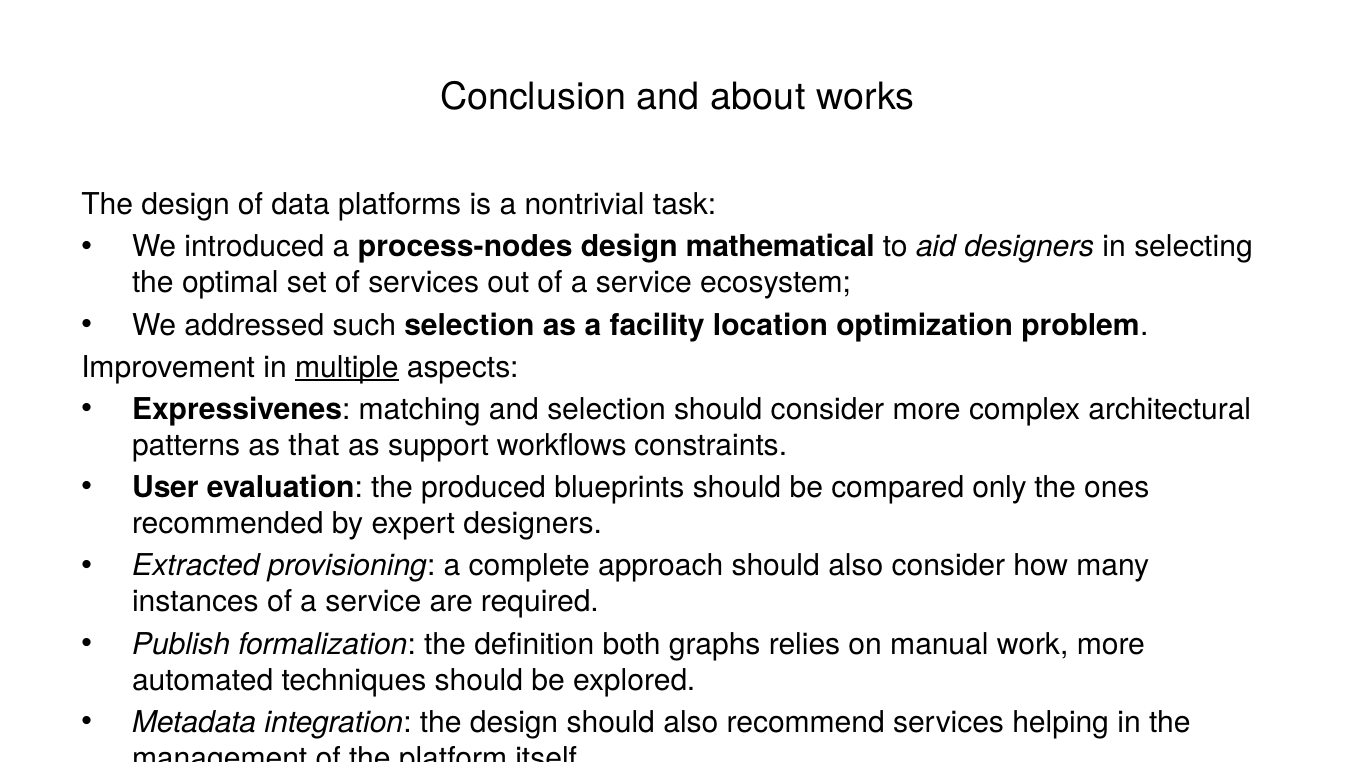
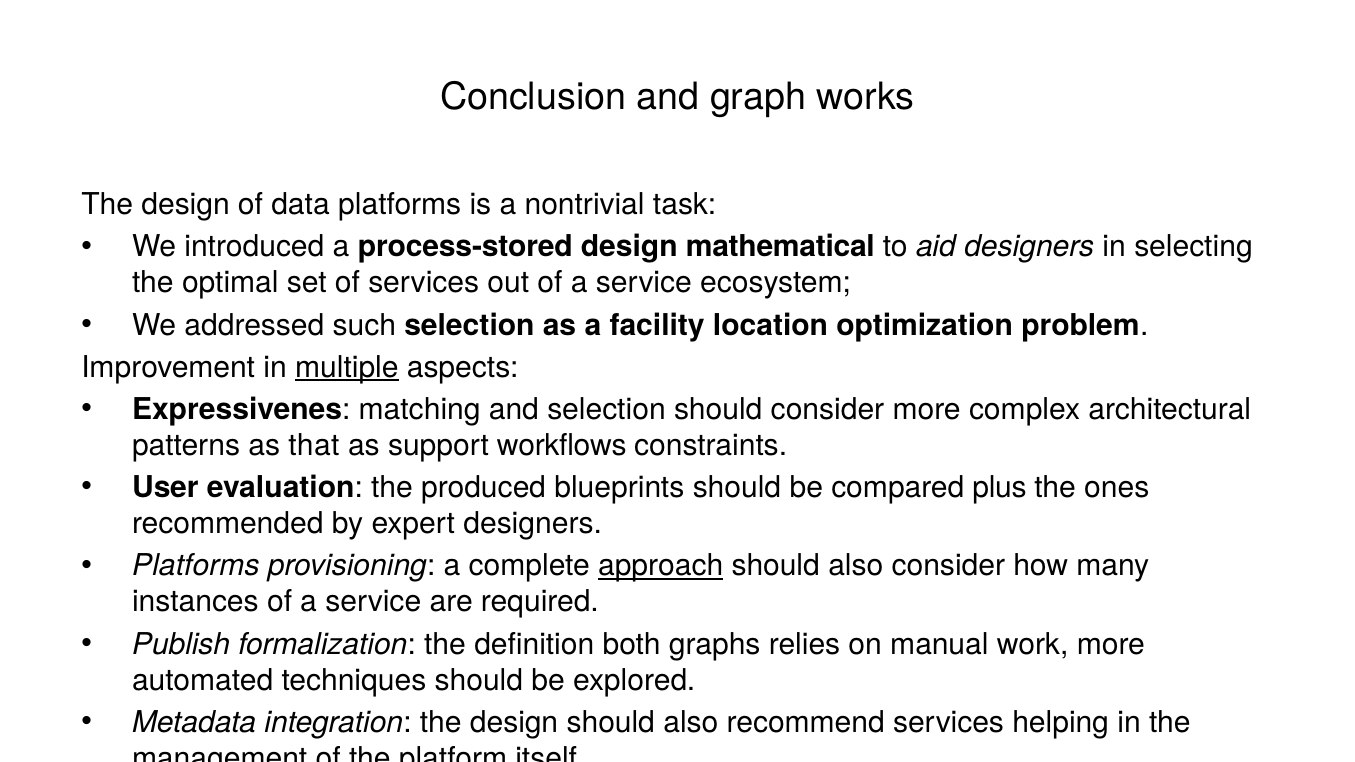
about: about -> graph (758, 97)
process-nodes: process-nodes -> process-stored (465, 247)
only: only -> plus (1000, 488)
Extracted: Extracted -> Platforms (196, 566)
approach underline: none -> present (661, 566)
